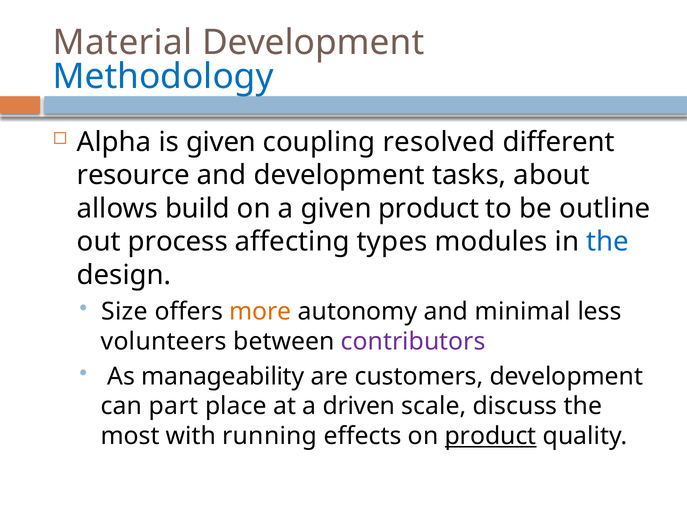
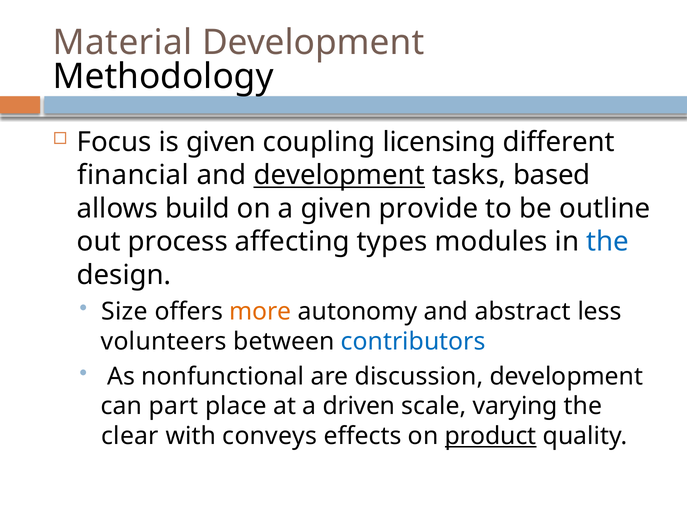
Methodology colour: blue -> black (163, 77)
Alpha: Alpha -> Focus (114, 142)
resolved: resolved -> licensing (439, 142)
resource: resource -> financial (133, 175)
development underline: none -> present (339, 175)
about: about -> based (552, 175)
given product: product -> provide (429, 209)
minimal: minimal -> abstract (523, 312)
contributors colour: purple -> blue (413, 342)
manageability: manageability -> nonfunctional (223, 377)
customers: customers -> discussion (419, 377)
discuss: discuss -> varying (515, 406)
most: most -> clear (130, 436)
running: running -> conveys (270, 436)
